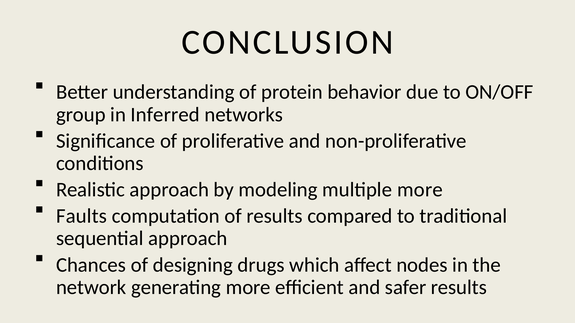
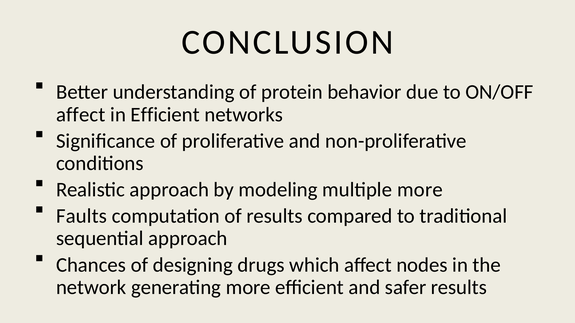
group: group -> affect (81, 115)
in Inferred: Inferred -> Efficient (165, 115)
